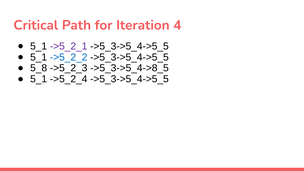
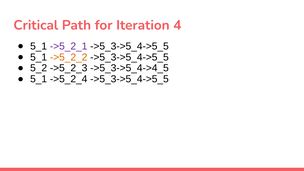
->5_2_2 colour: blue -> orange (69, 57)
5_8: 5_8 -> 5_2 (39, 68)
->5_3->5_4->8_5: ->5_3->5_4->8_5 -> ->5_3->5_4->4_5 (129, 68)
